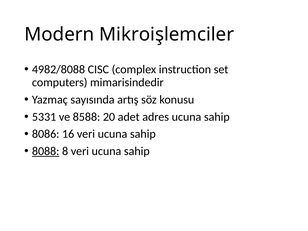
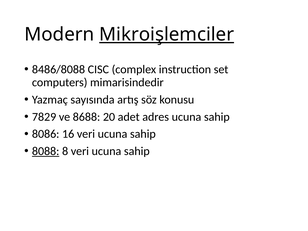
Mikroişlemciler underline: none -> present (167, 34)
4982/8088: 4982/8088 -> 8486/8088 (58, 69)
5331: 5331 -> 7829 (44, 117)
8588: 8588 -> 8688 (87, 117)
